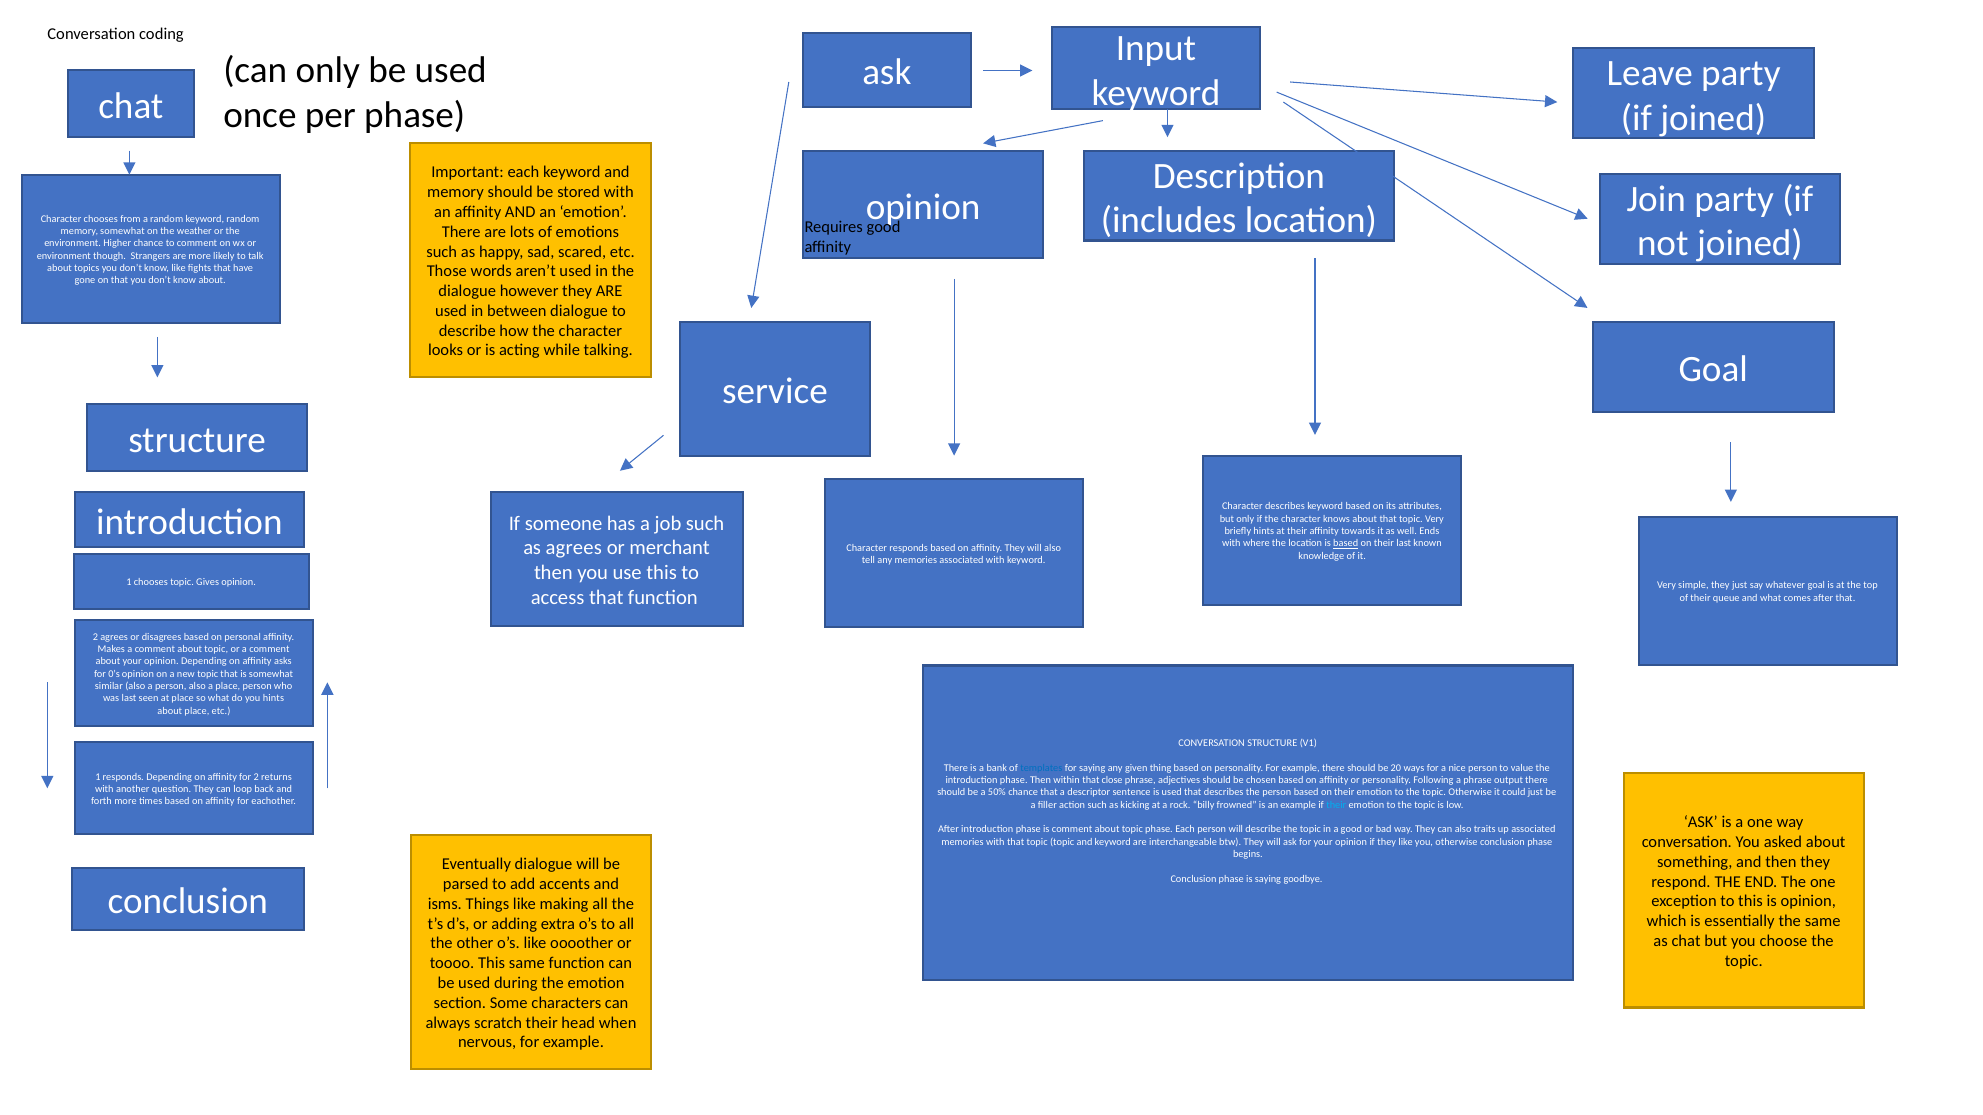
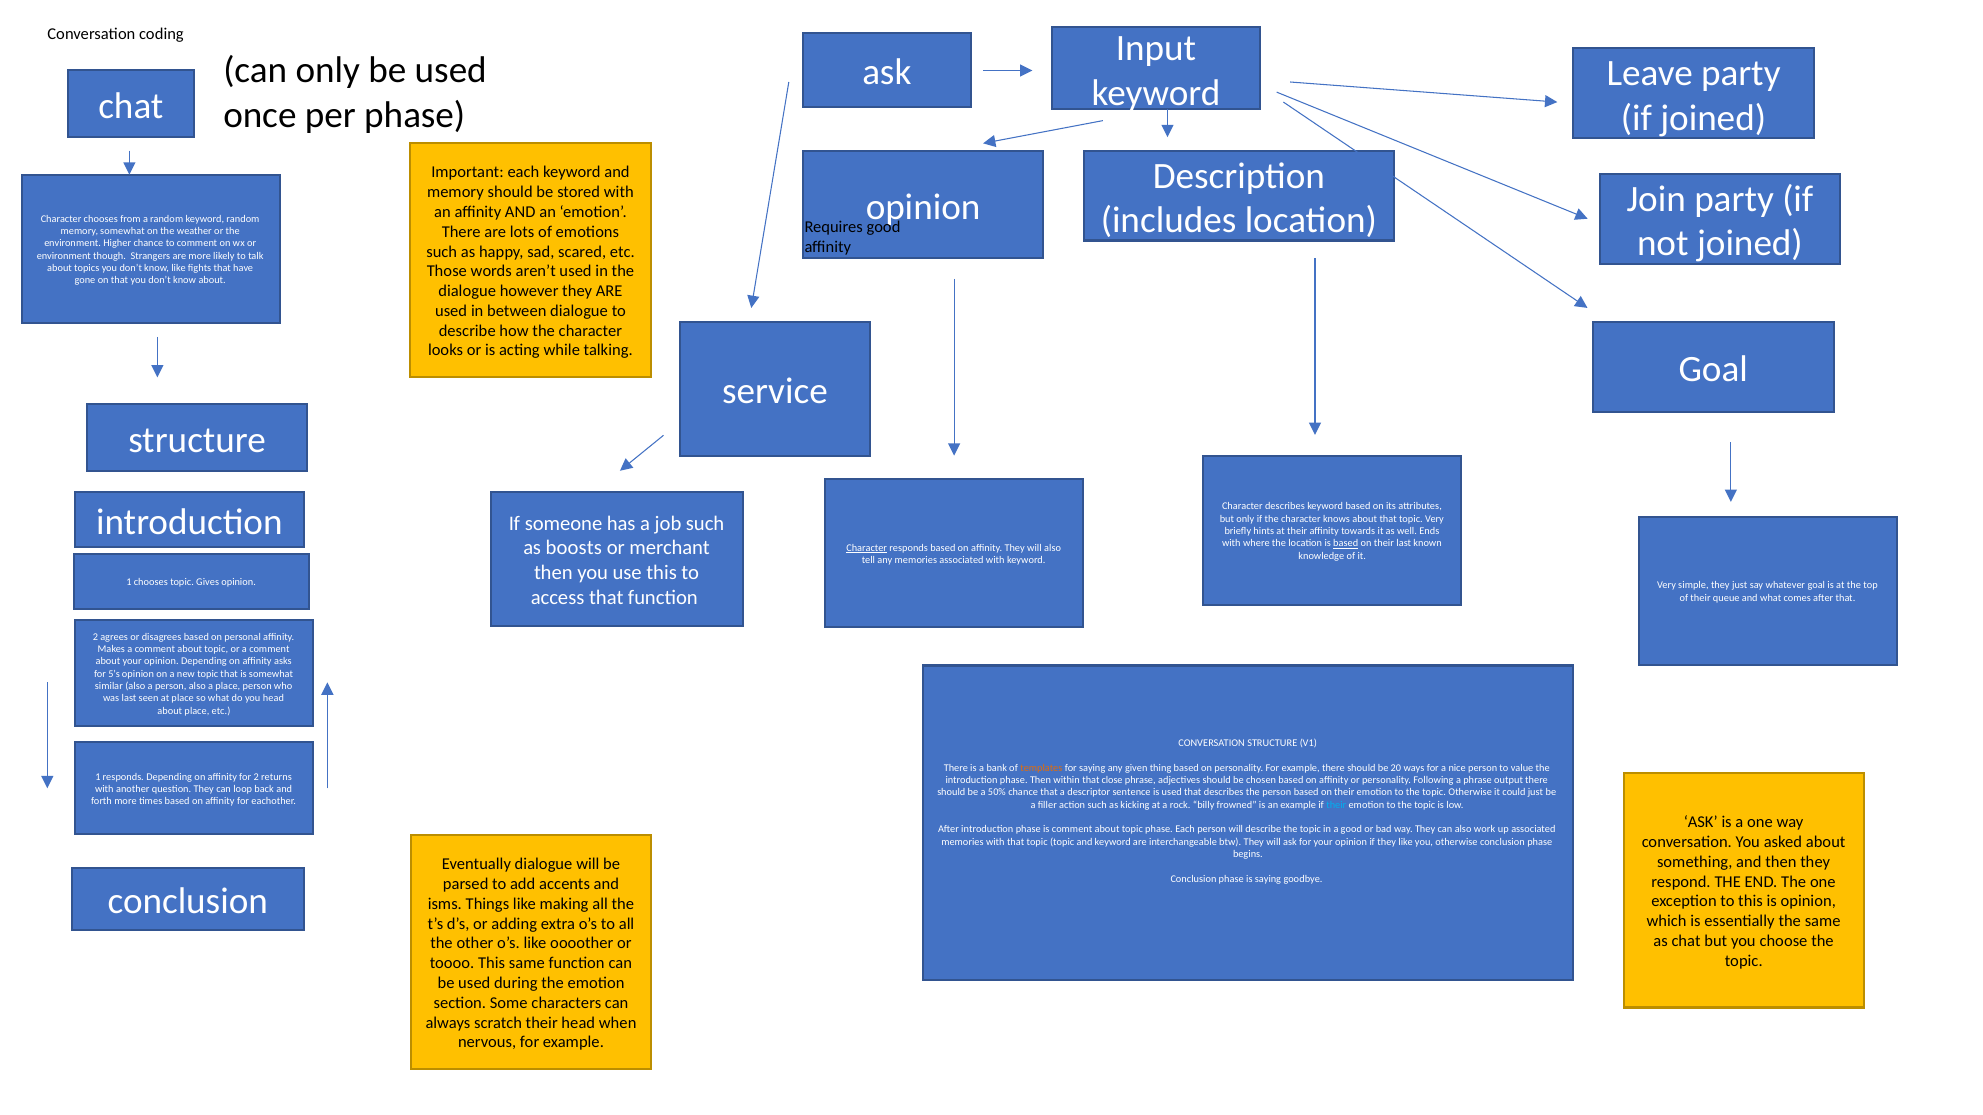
as agrees: agrees -> boosts (574, 548)
Character underline: none -> present (867, 548)
0’s: 0’s -> 5’s (114, 674)
you hints: hints -> head (273, 699)
templates colour: blue -> orange (1041, 768)
traits: traits -> work (1485, 830)
